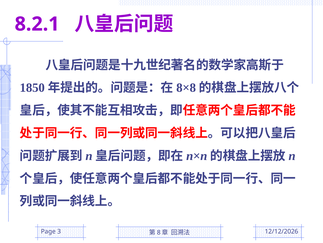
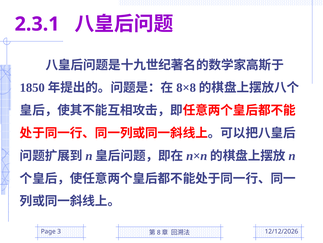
8.2.1: 8.2.1 -> 2.3.1 (37, 24)
